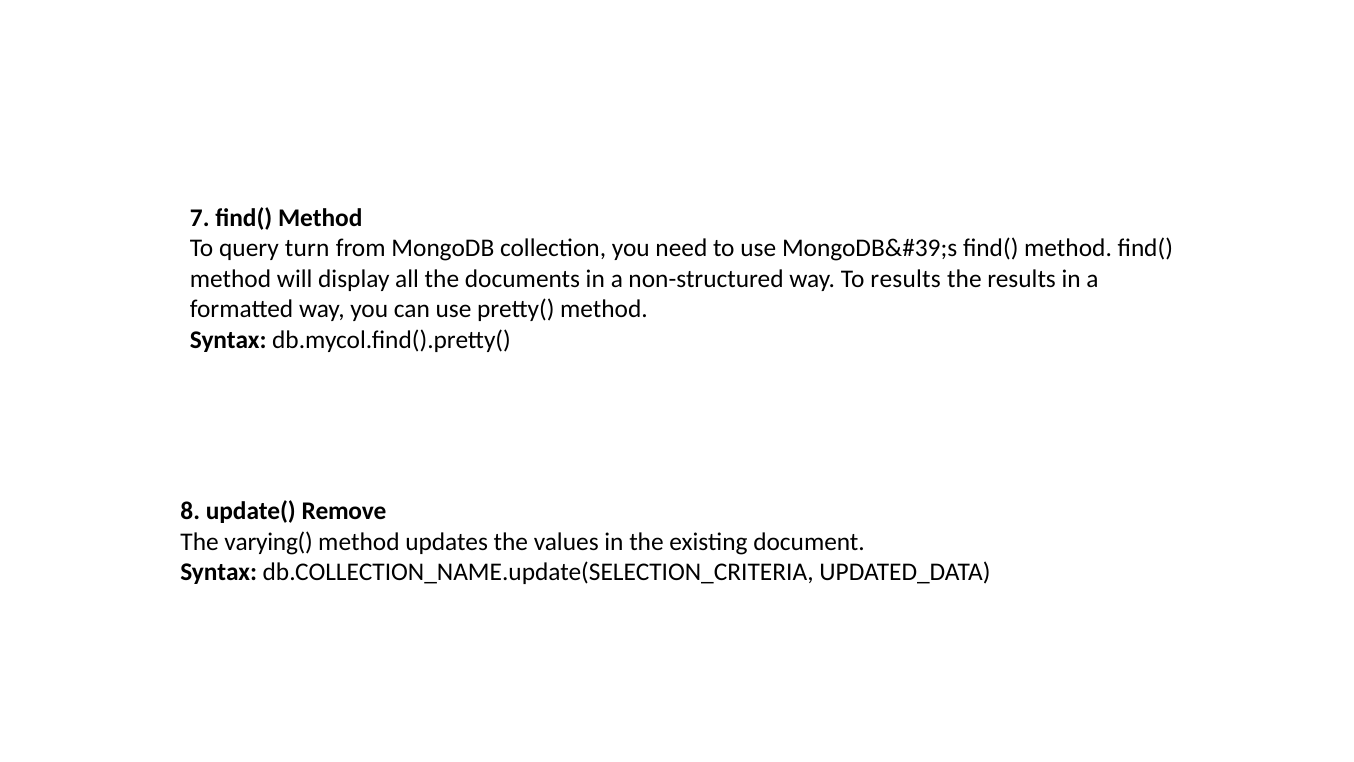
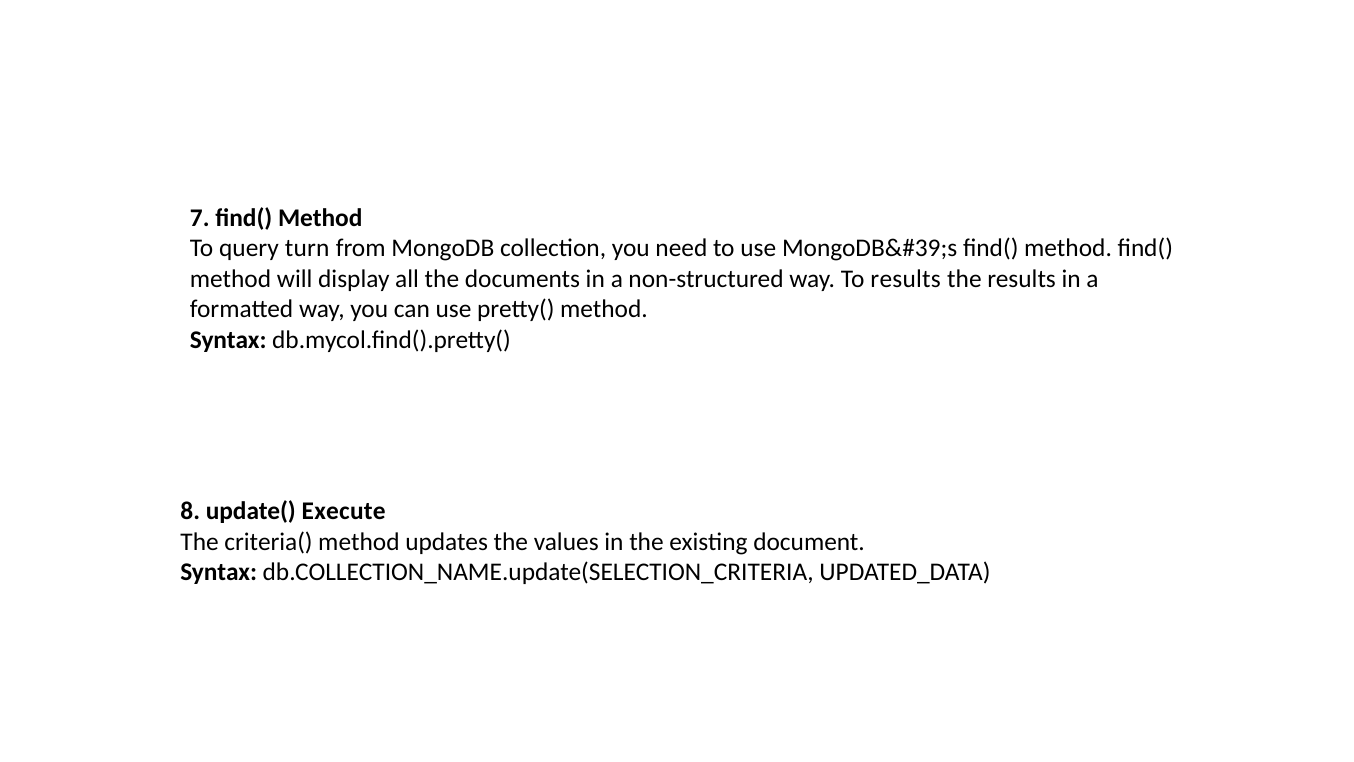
Remove: Remove -> Execute (344, 511)
varying(: varying( -> criteria( (269, 541)
